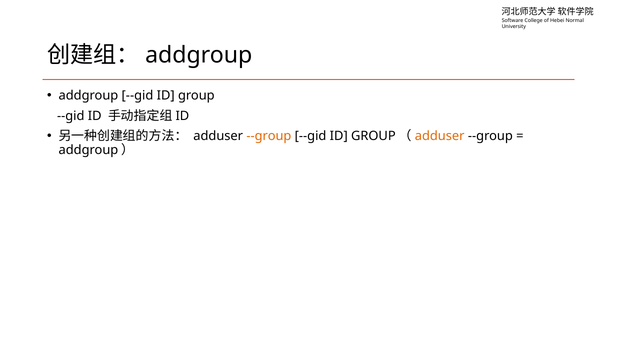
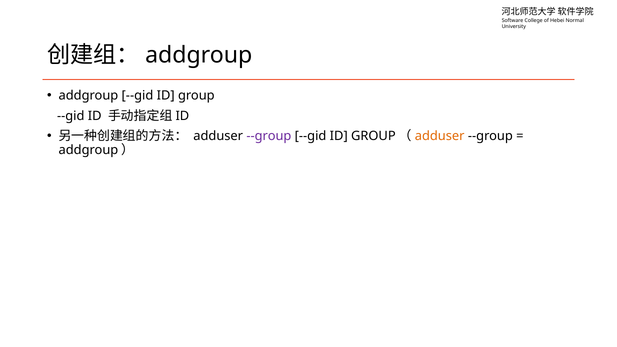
--group colour: orange -> purple (269, 136)
